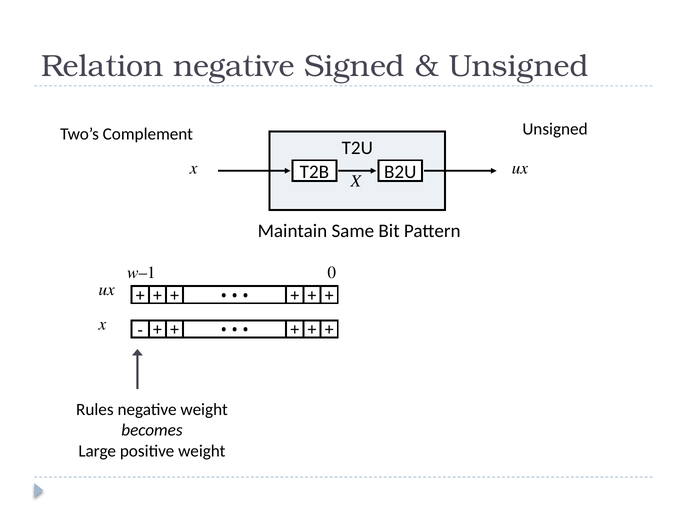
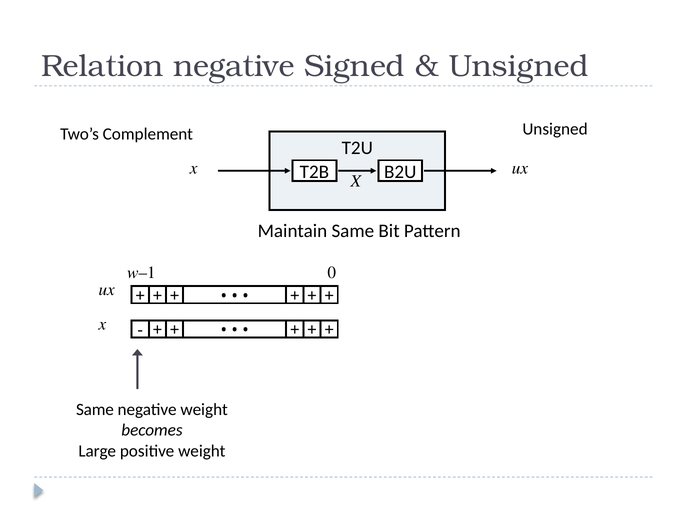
Rules: Rules -> Same (95, 410)
